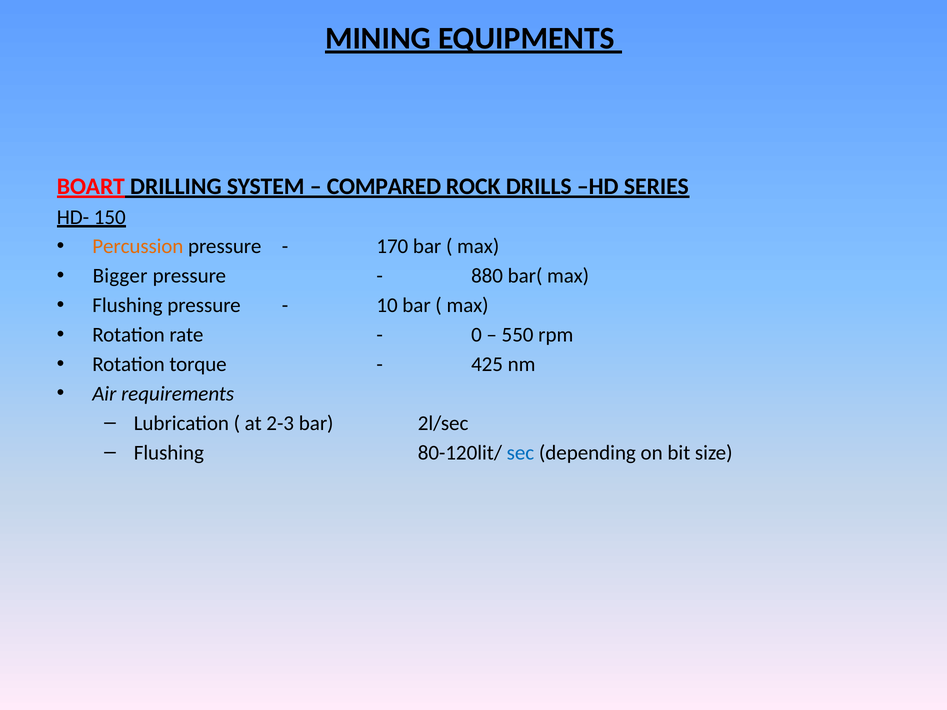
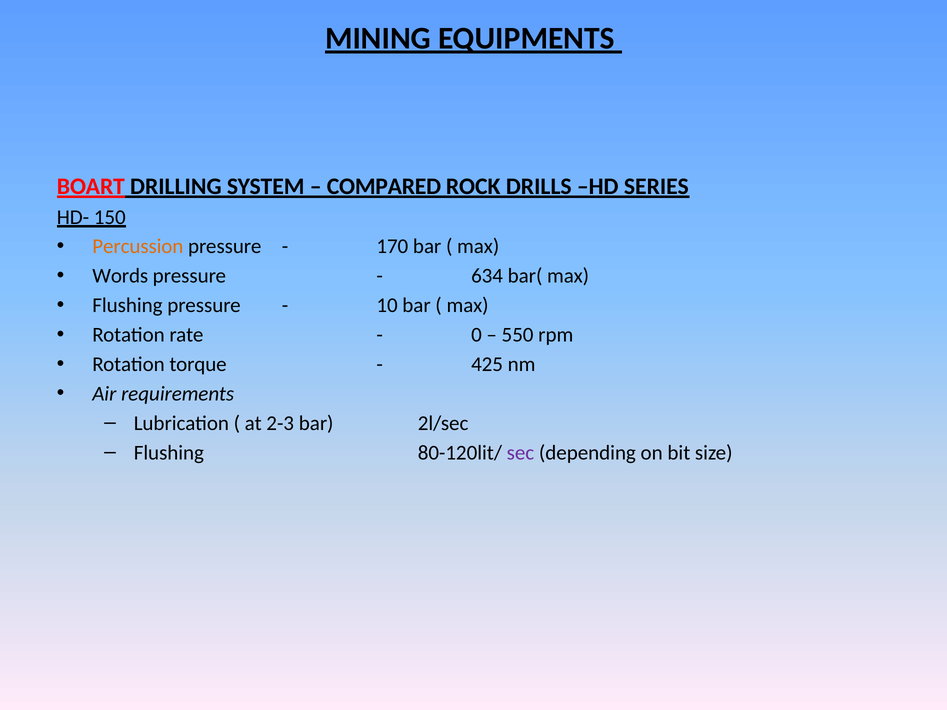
Bigger: Bigger -> Words (120, 276)
880: 880 -> 634 (487, 276)
sec colour: blue -> purple (520, 453)
